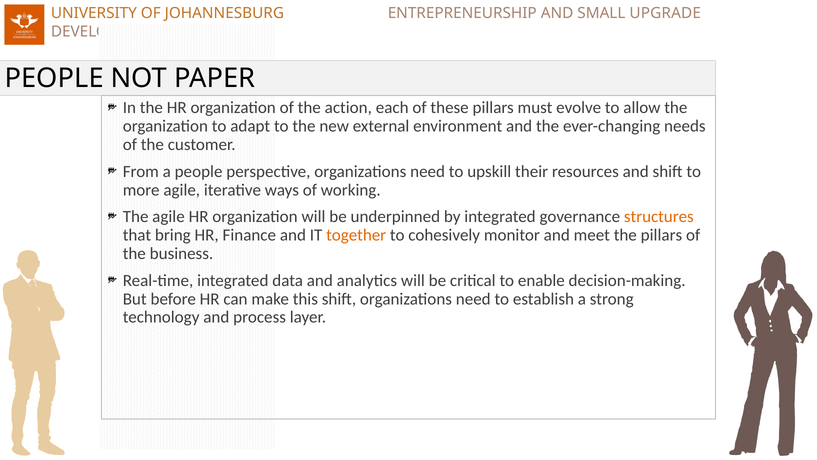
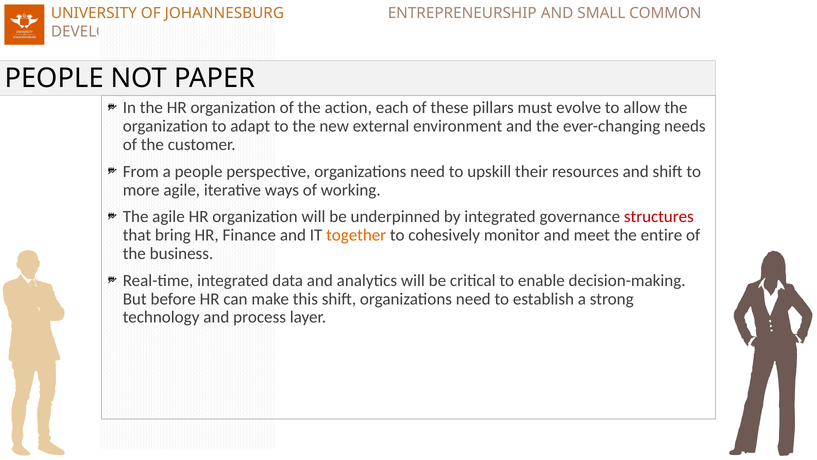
UPGRADE: UPGRADE -> COMMON (665, 13)
structures colour: orange -> red (659, 217)
the pillars: pillars -> entire (661, 235)
